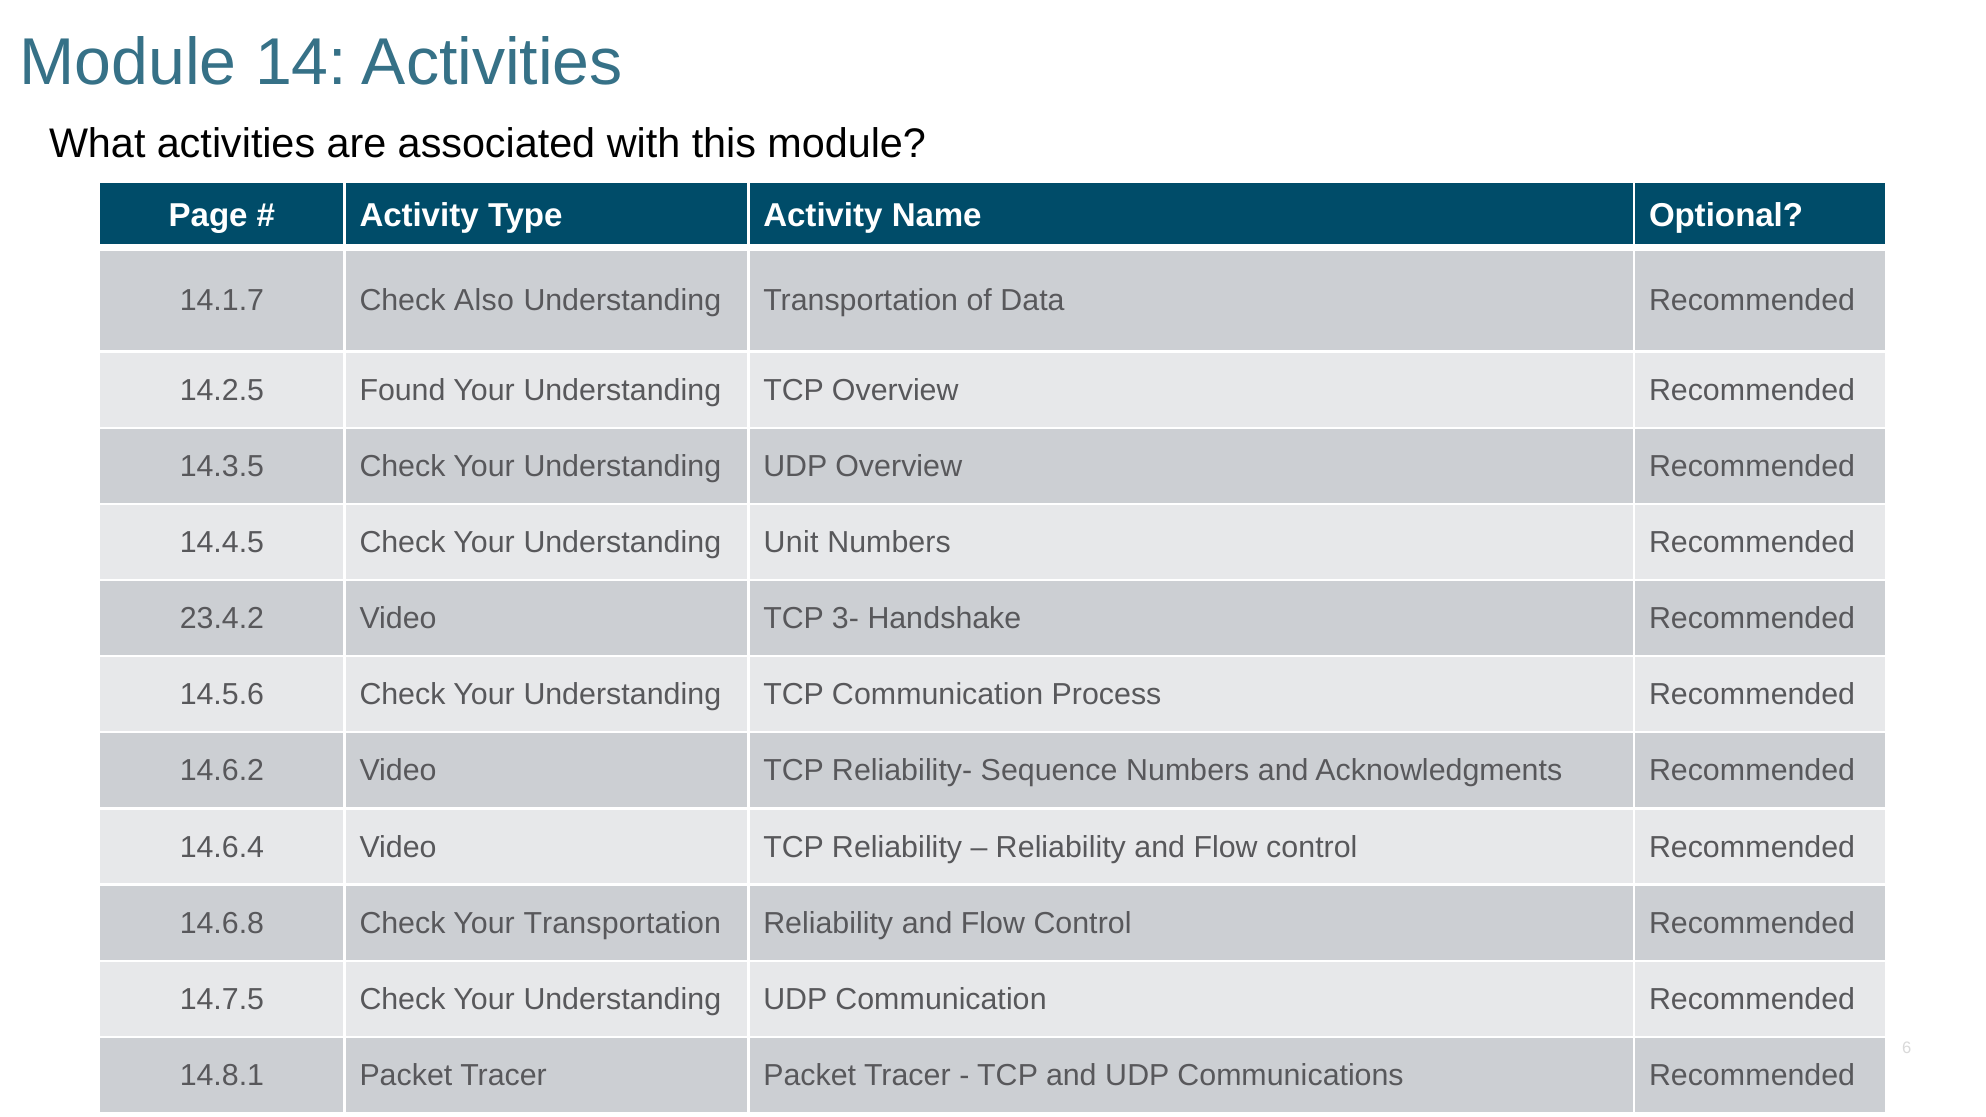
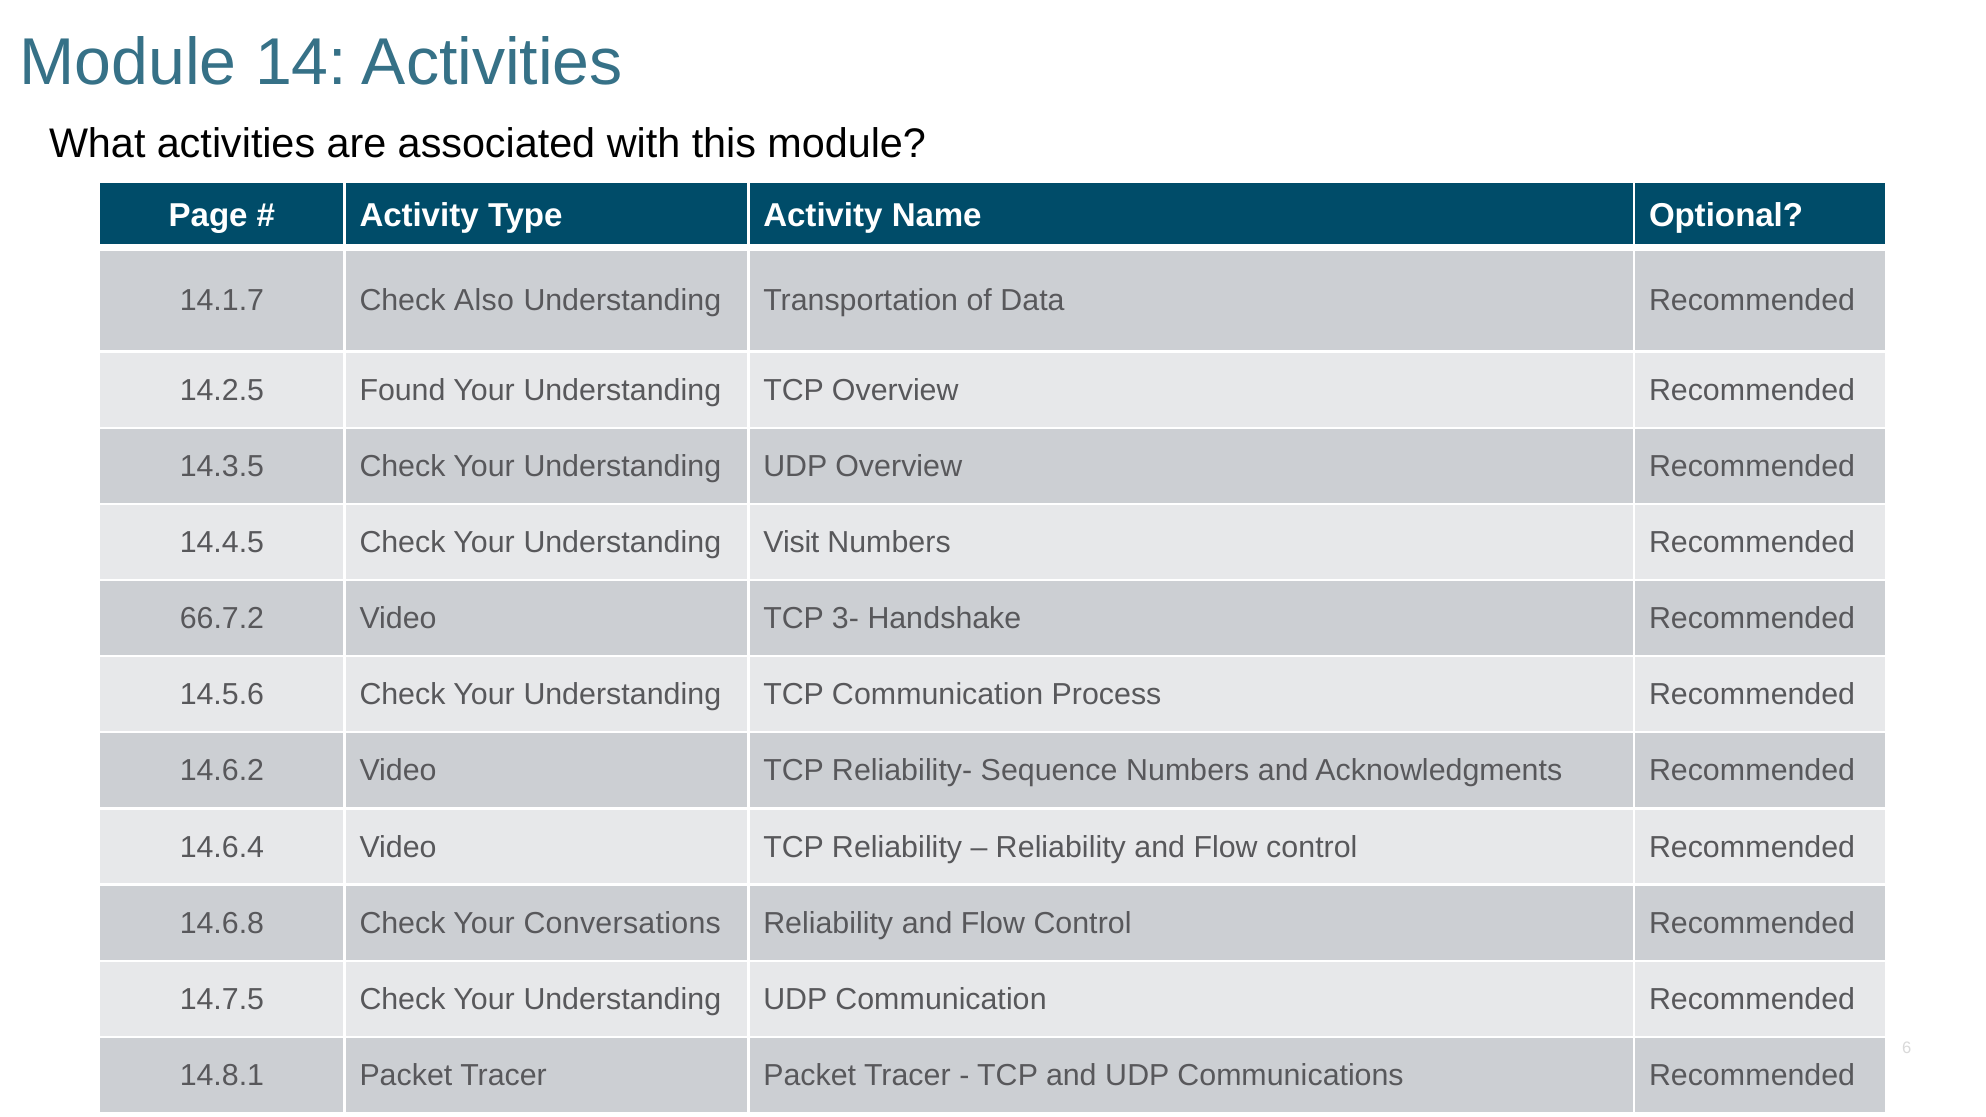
Unit: Unit -> Visit (791, 543)
23.4.2: 23.4.2 -> 66.7.2 (222, 619)
Your Transportation: Transportation -> Conversations (622, 923)
